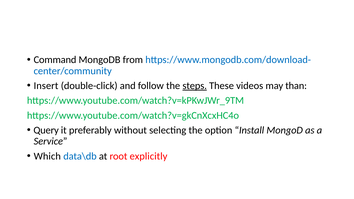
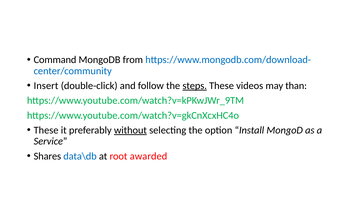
Query: Query -> These (46, 130)
without underline: none -> present (130, 130)
Which: Which -> Shares (47, 156)
explicitly: explicitly -> awarded (148, 156)
